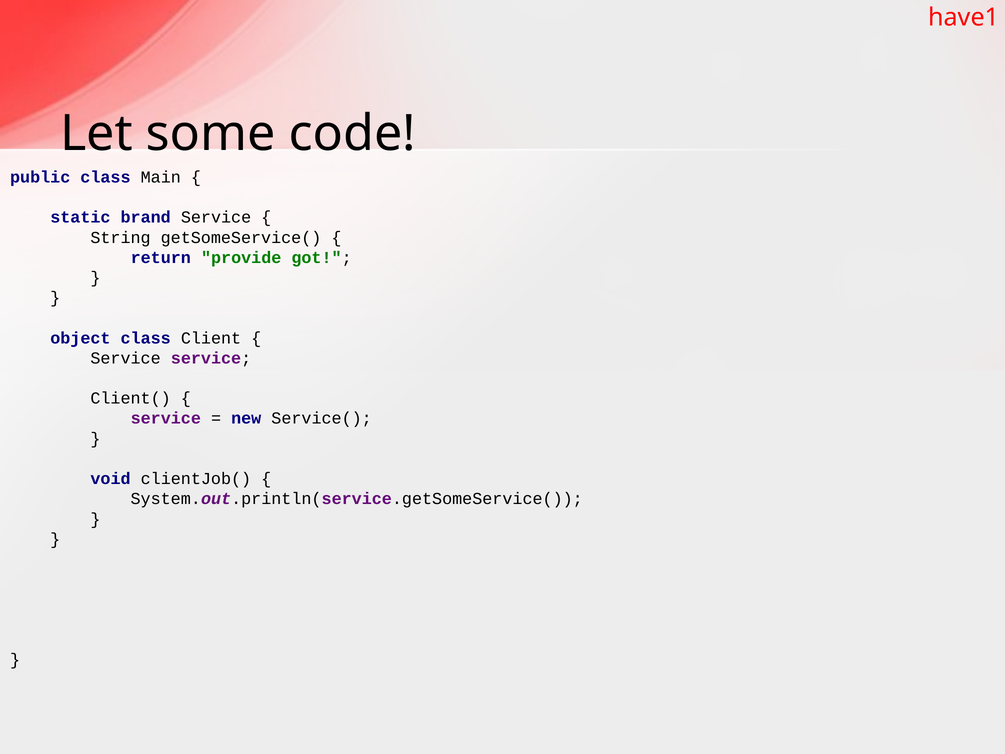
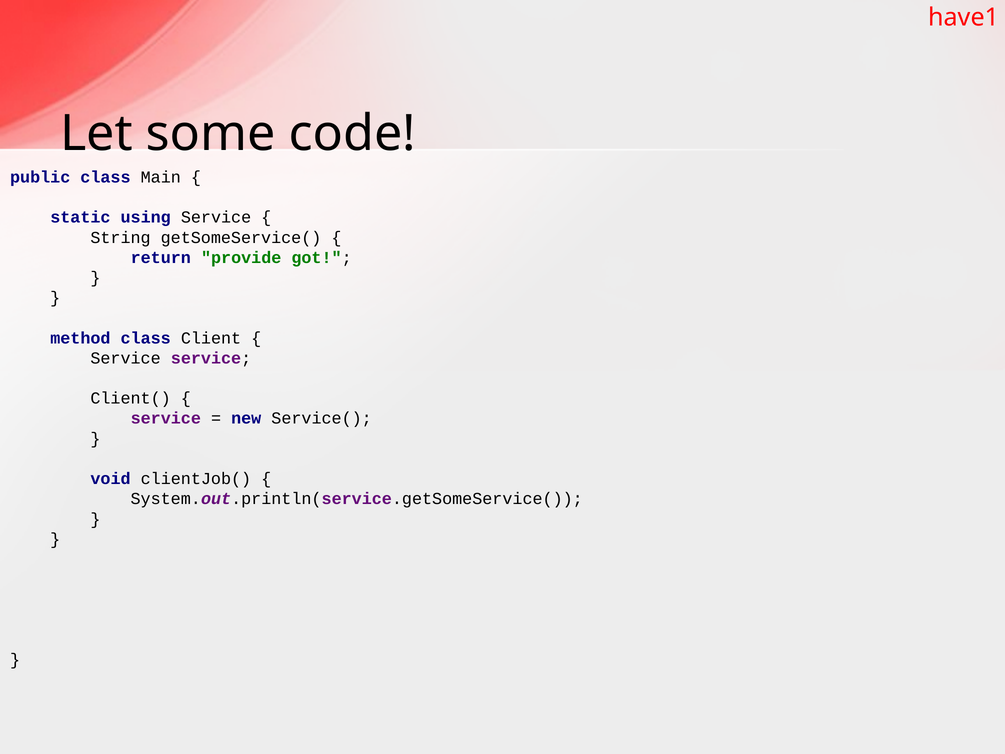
brand: brand -> using (146, 217)
object: object -> method (80, 338)
